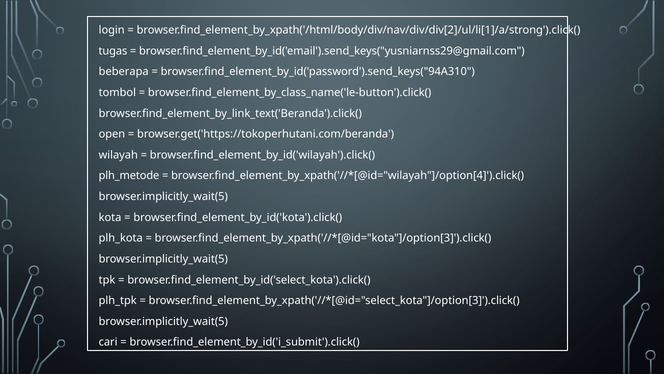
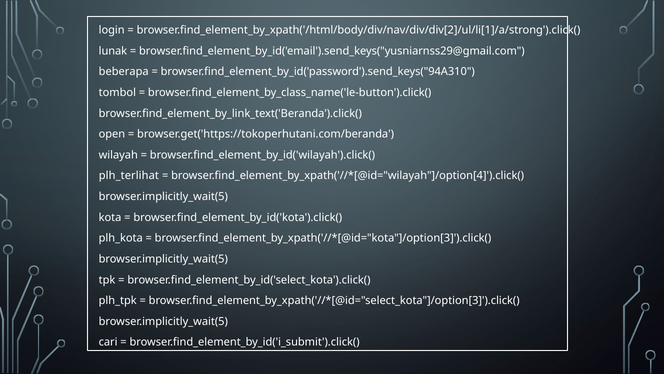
tugas: tugas -> lunak (113, 51)
plh_metode: plh_metode -> plh_terlihat (129, 176)
